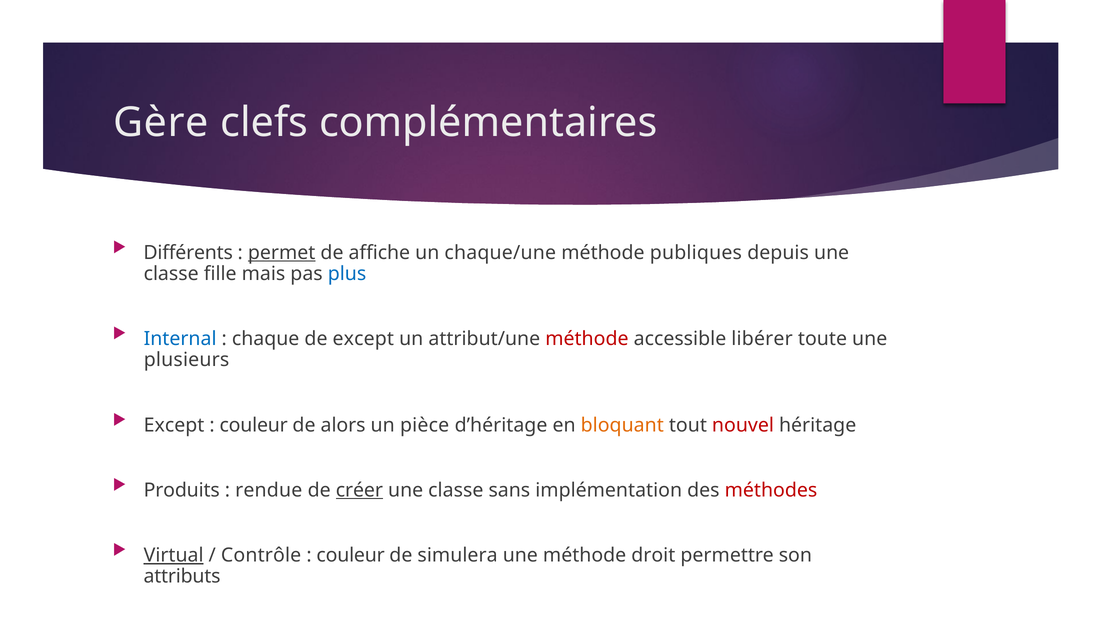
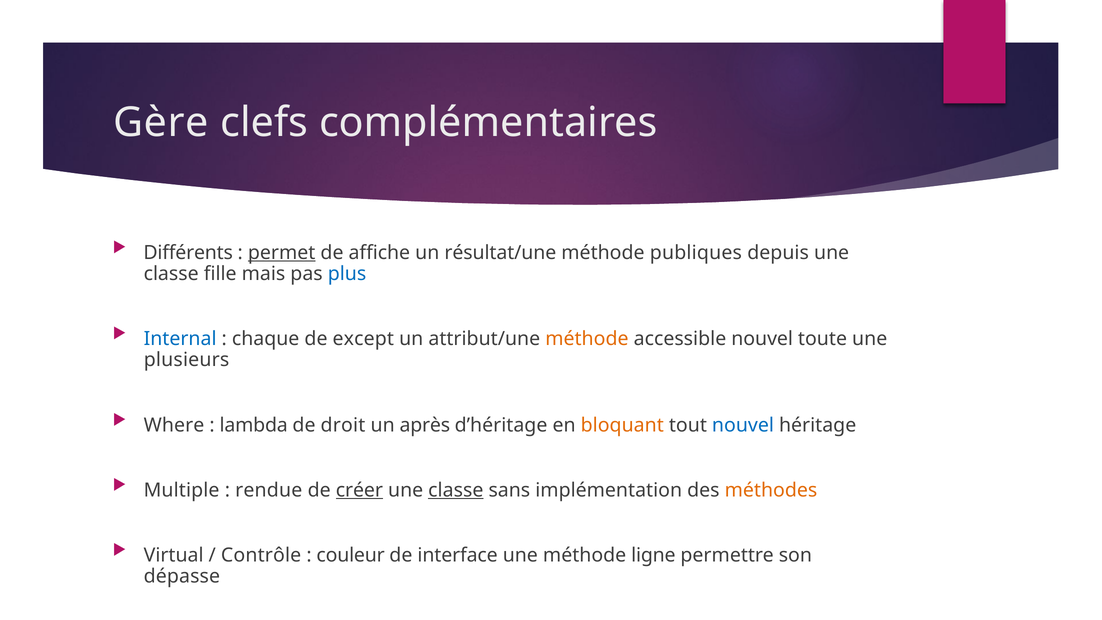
chaque/une: chaque/une -> résultat/une (500, 253)
méthode colour: red -> orange (587, 339)
accessible libérer: libérer -> nouvel (762, 339)
Except: Except -> Where (174, 425)
couleur: couleur -> lambda (254, 425)
alors: alors -> droit (343, 425)
pièce: pièce -> après (425, 425)
nouvel colour: red -> blue (743, 425)
Produits: Produits -> Multiple (182, 490)
classe underline: none -> present (456, 490)
méthodes colour: red -> orange (771, 490)
Virtual underline: present -> none (174, 555)
simulera: simulera -> interface (458, 555)
droit: droit -> ligne (653, 555)
attributs: attributs -> dépasse (182, 576)
